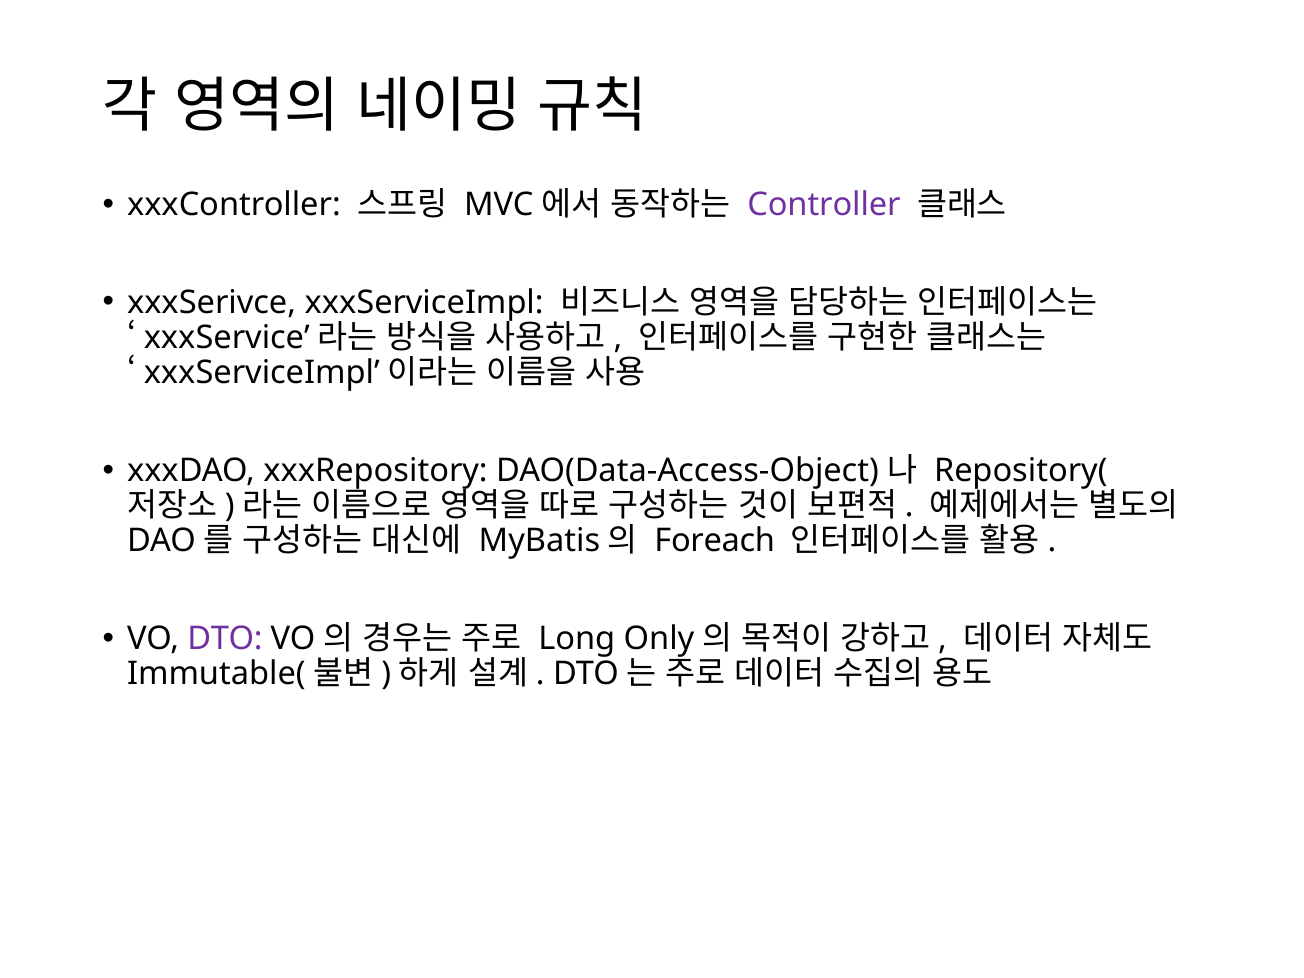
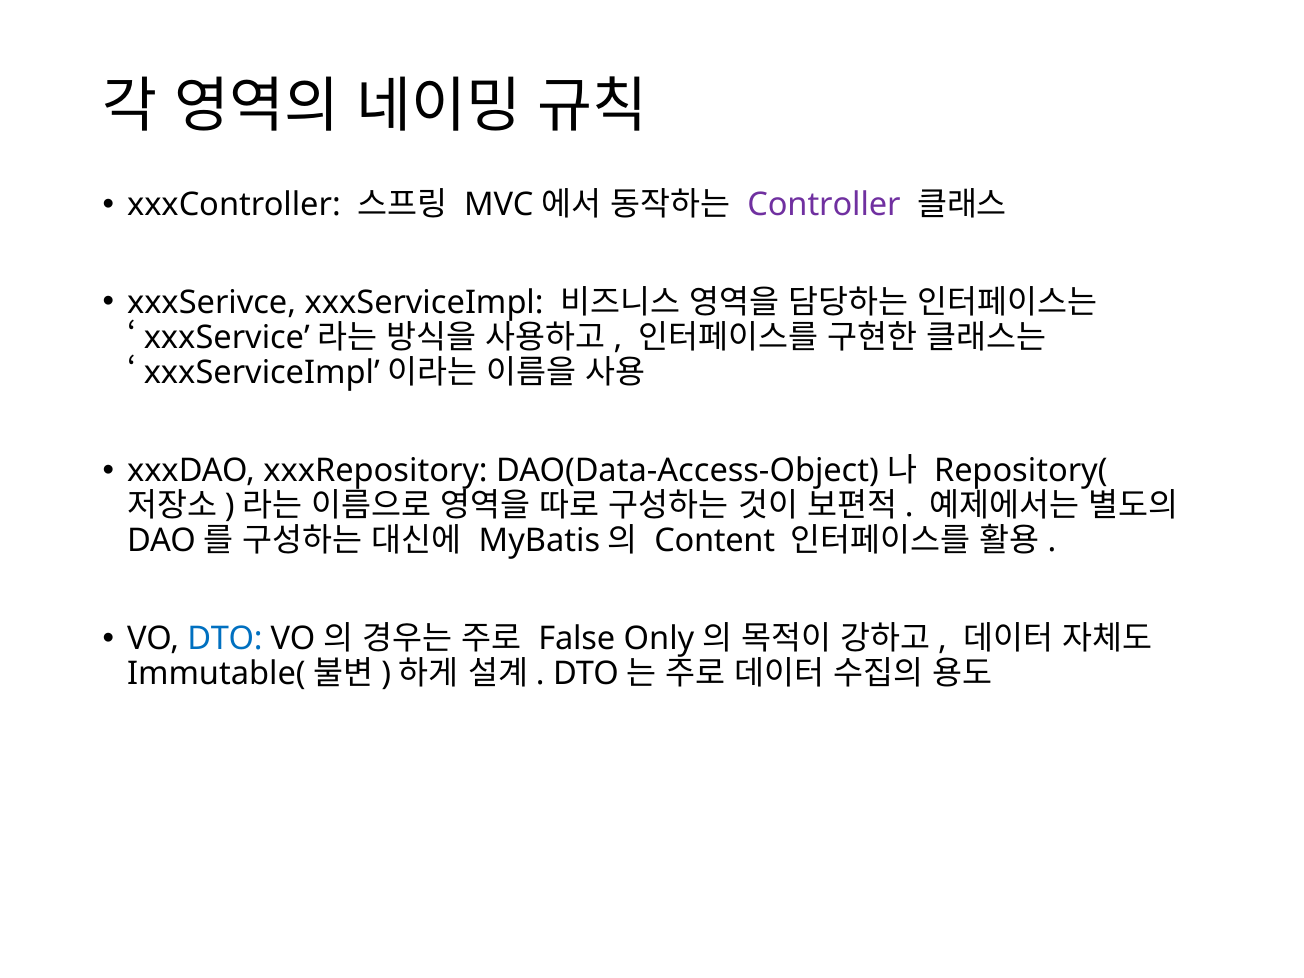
Foreach: Foreach -> Content (715, 541)
DTO colour: purple -> blue (225, 639)
Long: Long -> False (577, 639)
